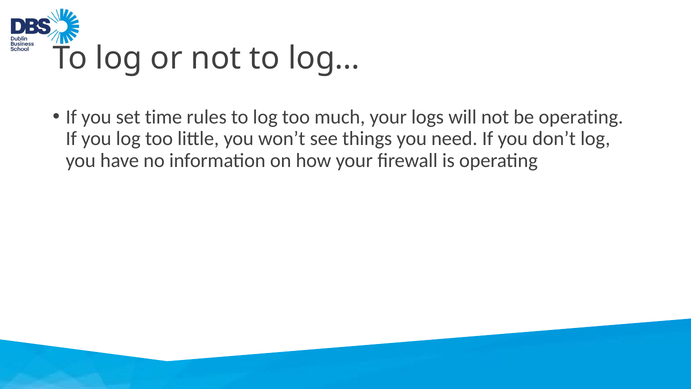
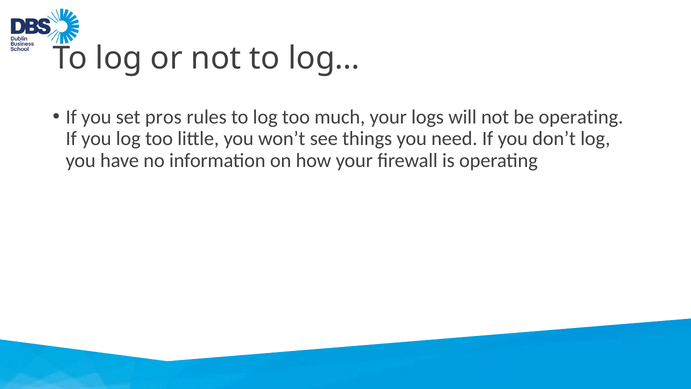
time: time -> pros (163, 117)
